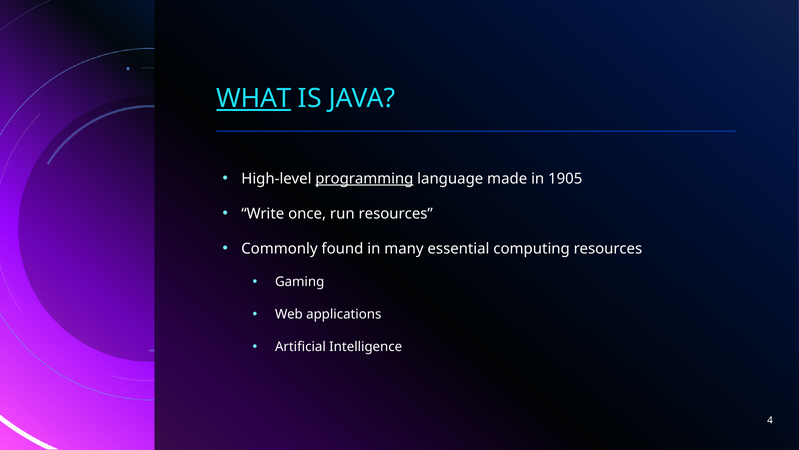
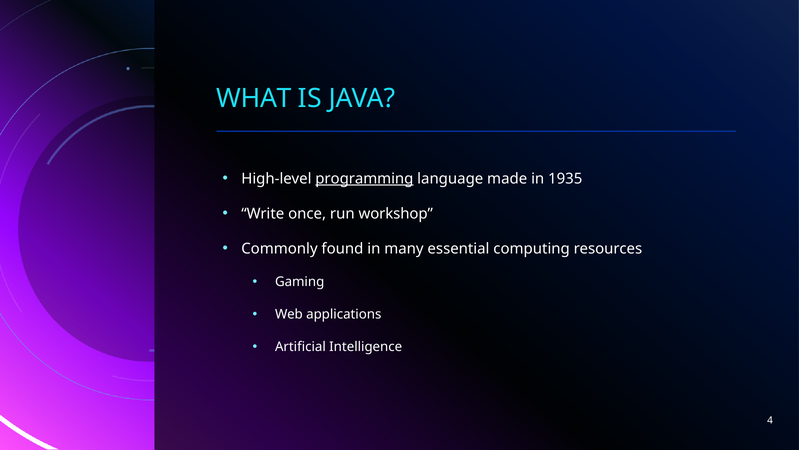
WHAT underline: present -> none (254, 98)
1905: 1905 -> 1935 (565, 179)
run resources: resources -> workshop (396, 213)
